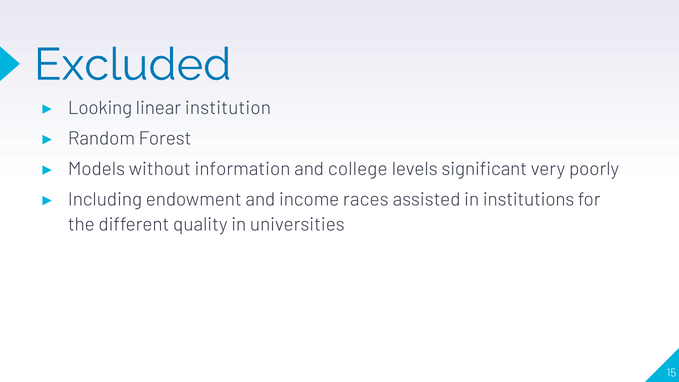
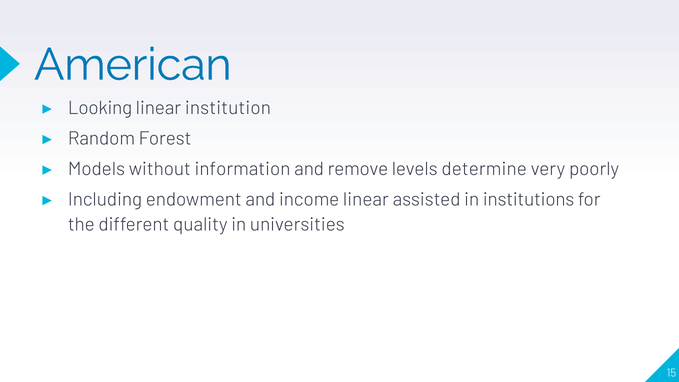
Excluded: Excluded -> American (133, 65)
college: college -> remove (358, 169)
significant: significant -> determine (484, 169)
income races: races -> linear (366, 199)
